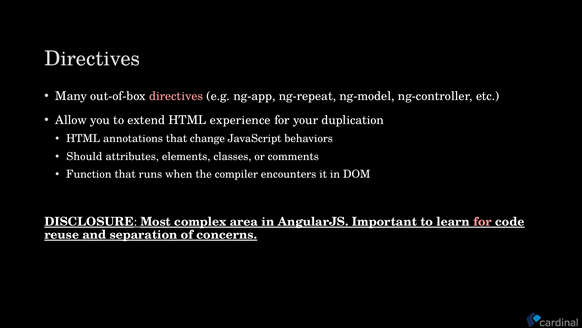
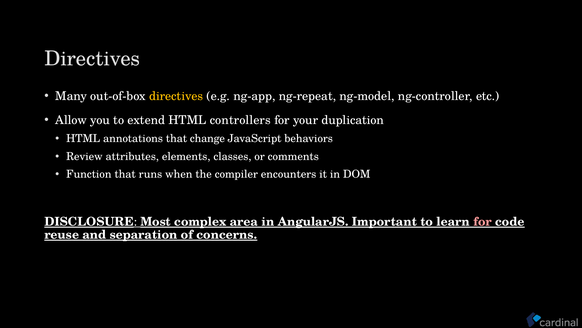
directives colour: pink -> yellow (176, 96)
experience: experience -> controllers (240, 120)
Should: Should -> Review (84, 156)
